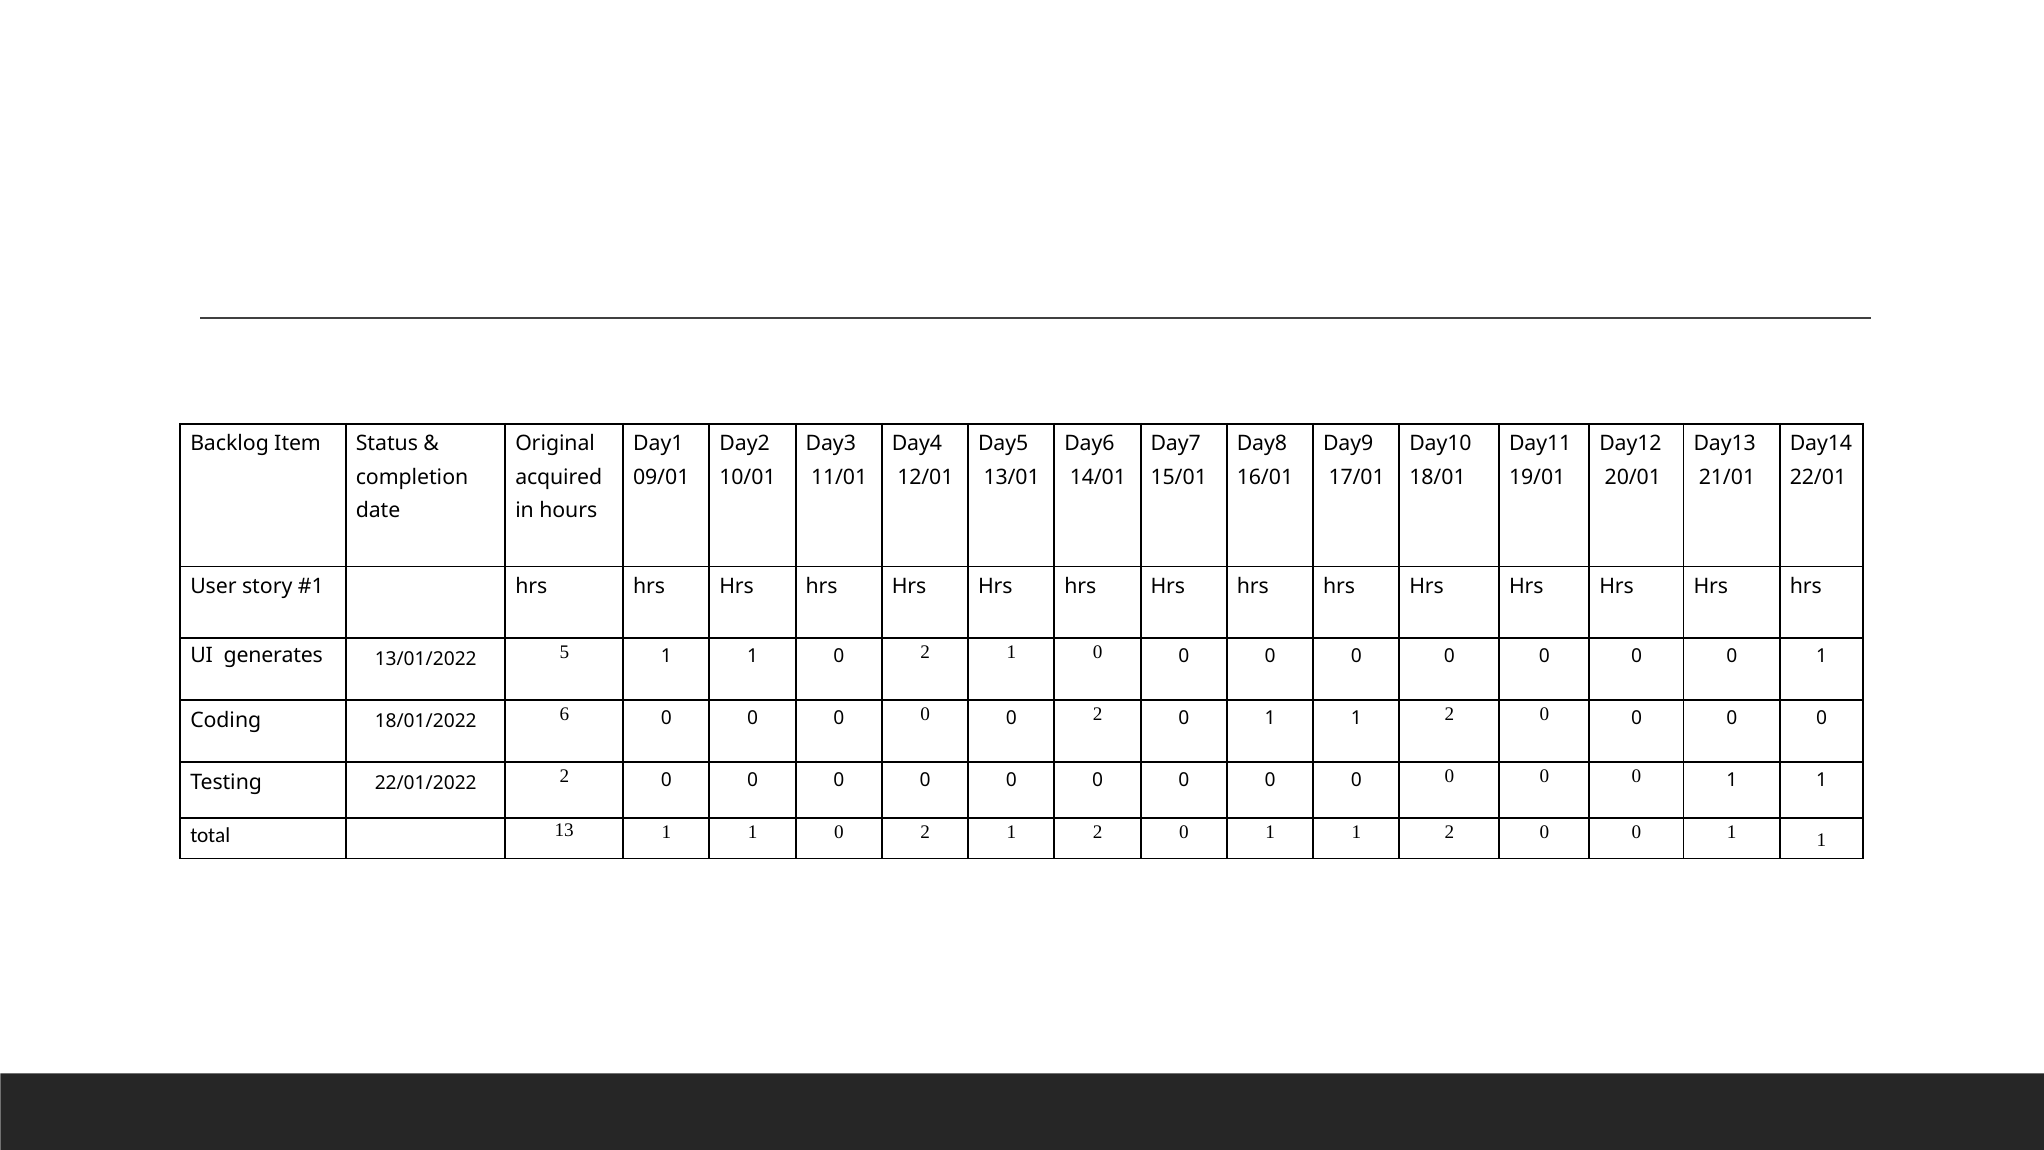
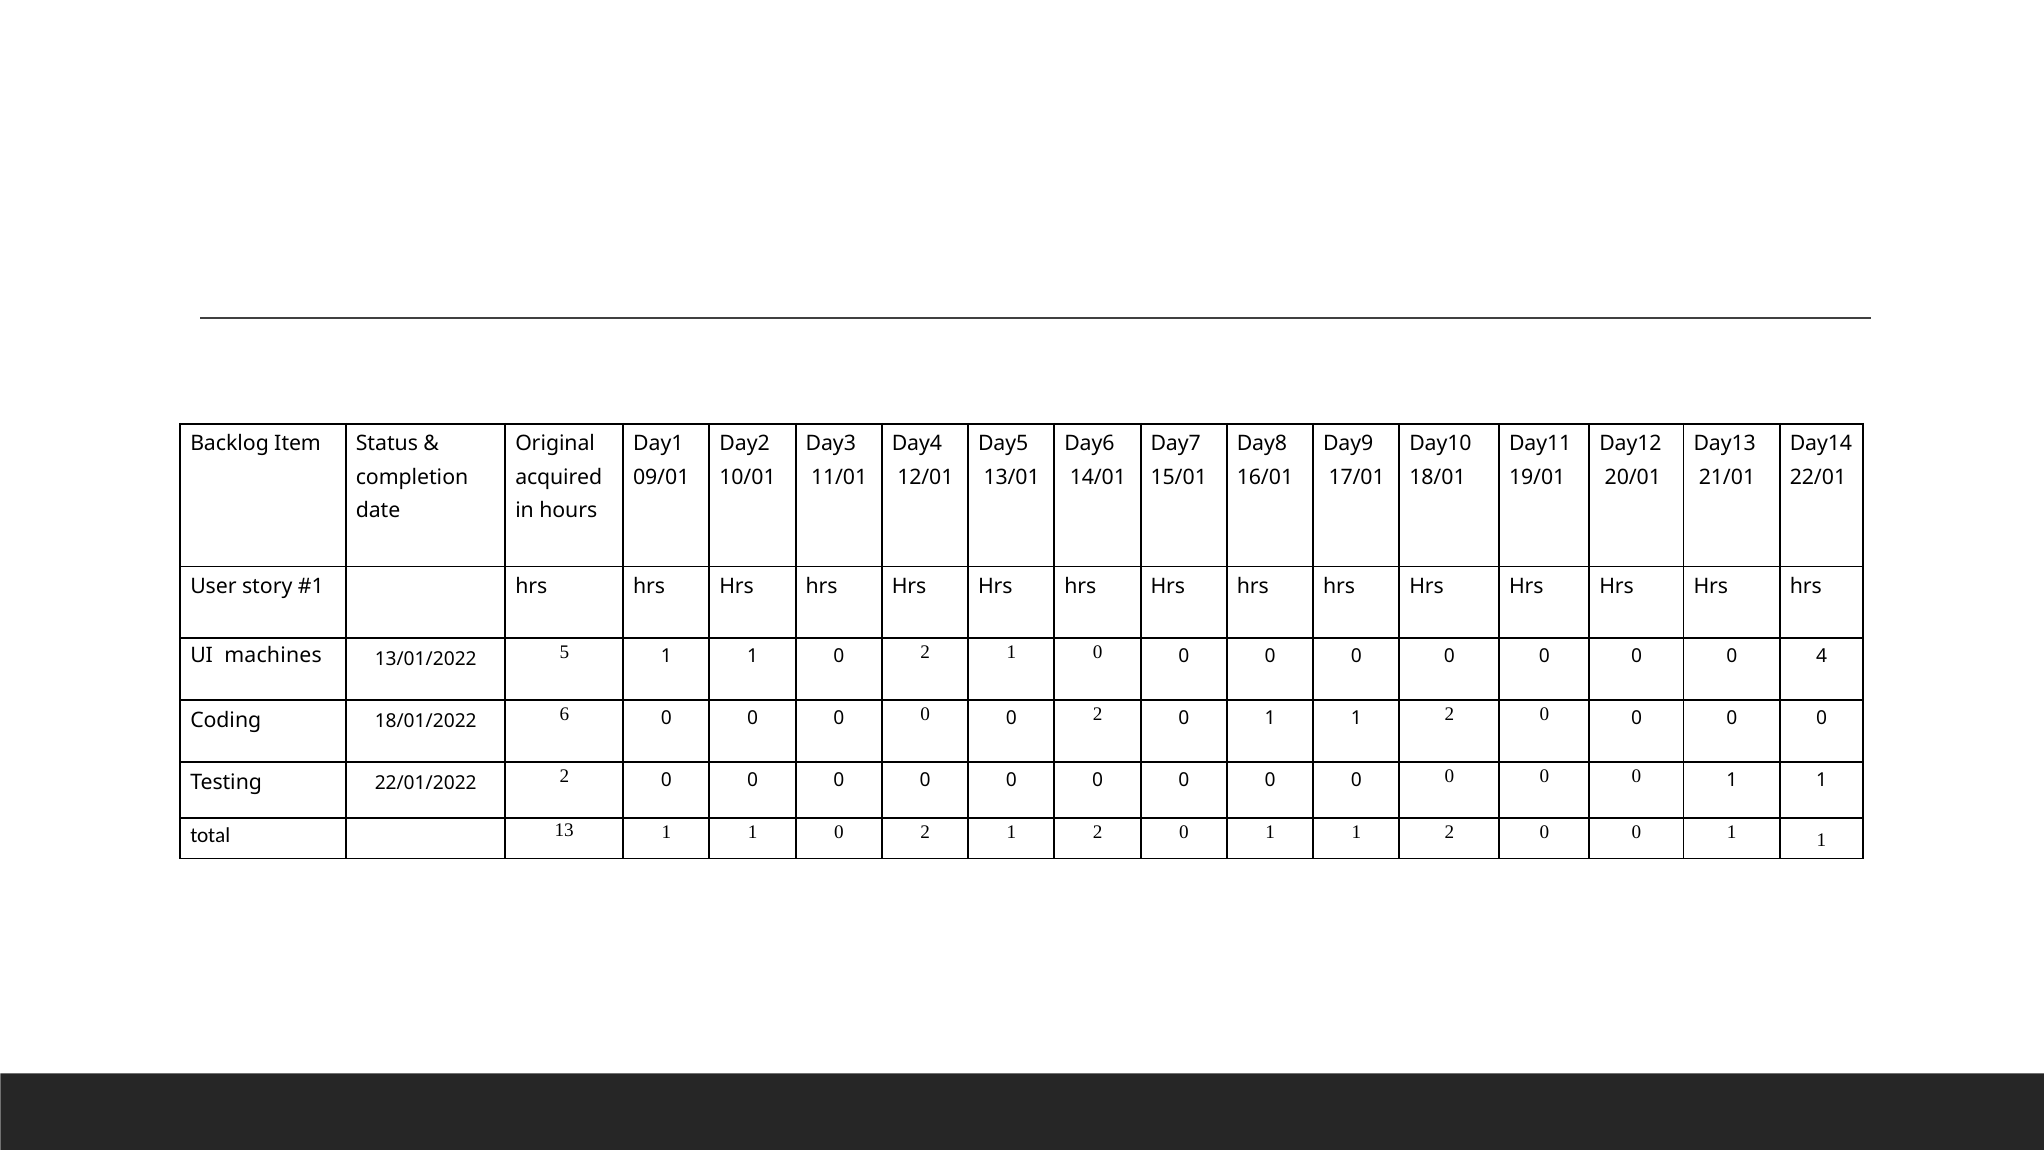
1: 1 -> 4 (1822, 656)
generates: generates -> machines (273, 656)
